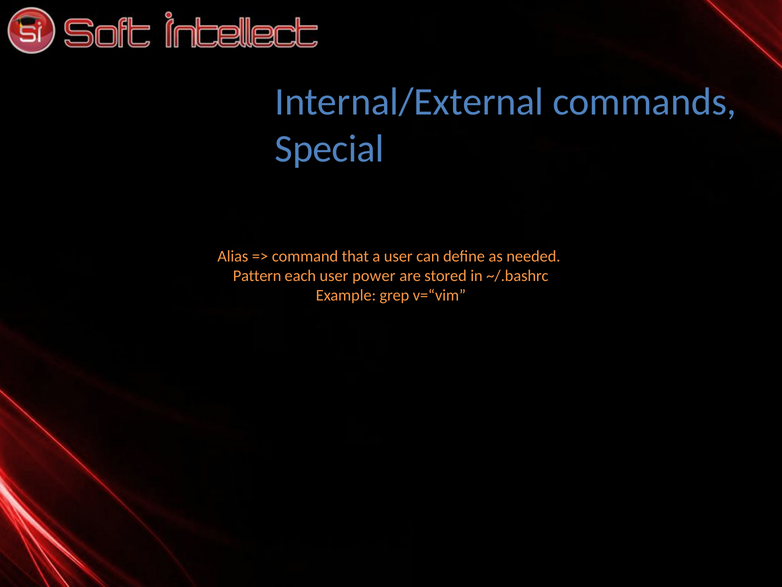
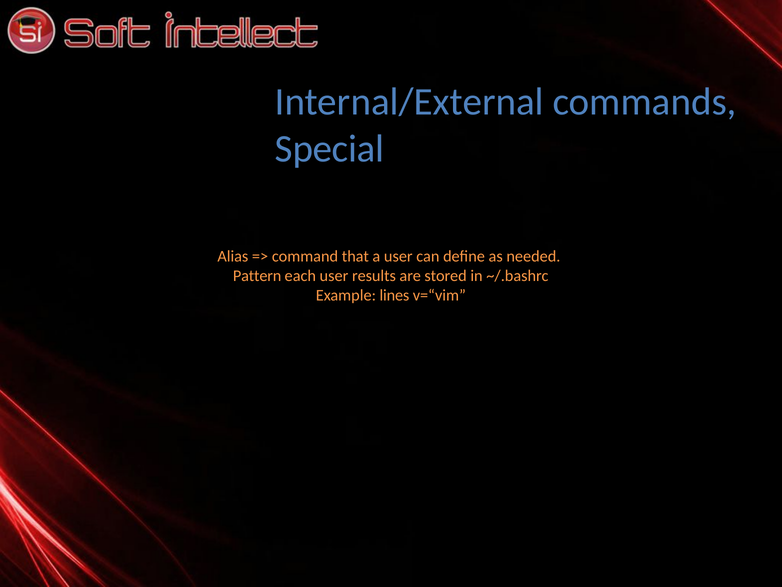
power: power -> results (374, 275)
grep: grep -> lines (394, 295)
